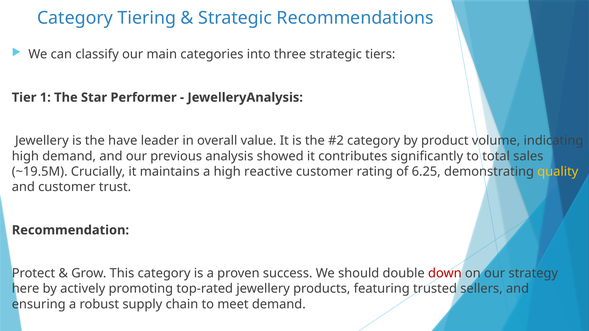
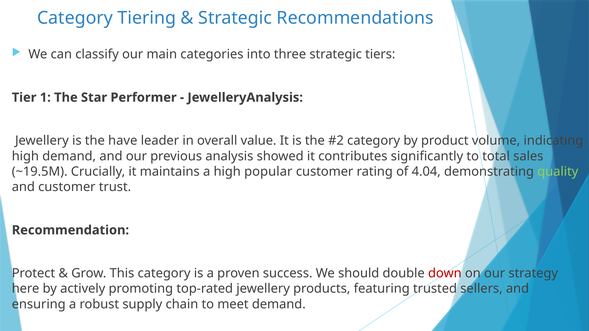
reactive: reactive -> popular (268, 172)
6.25: 6.25 -> 4.04 (426, 172)
quality colour: yellow -> light green (558, 172)
